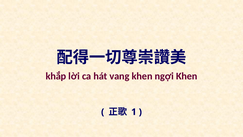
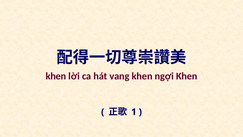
khắp: khắp -> khen (56, 76)
